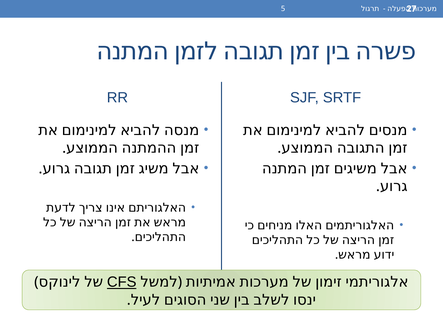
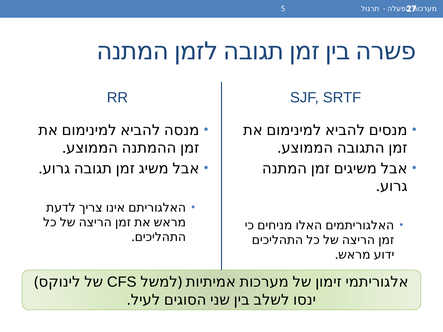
CFS underline: present -> none (122, 282)
